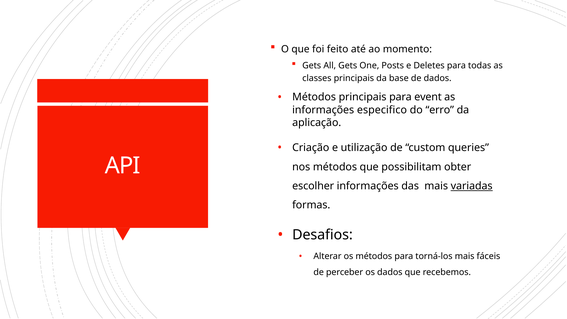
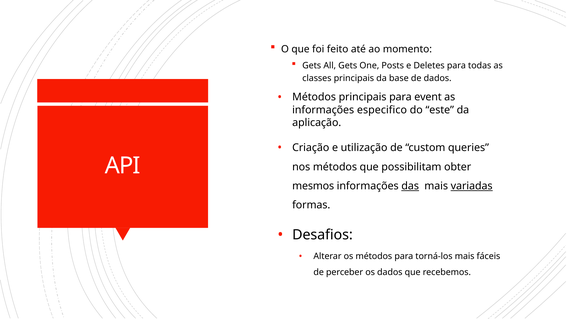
erro: erro -> este (440, 110)
escolher: escolher -> mesmos (313, 186)
das underline: none -> present (410, 186)
